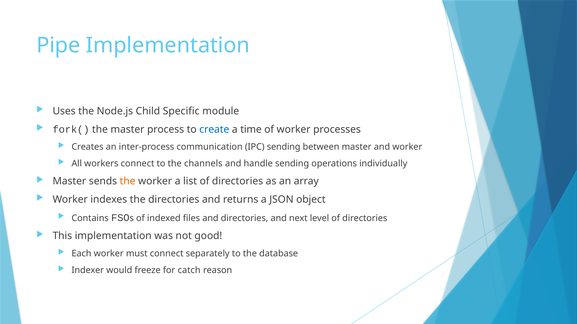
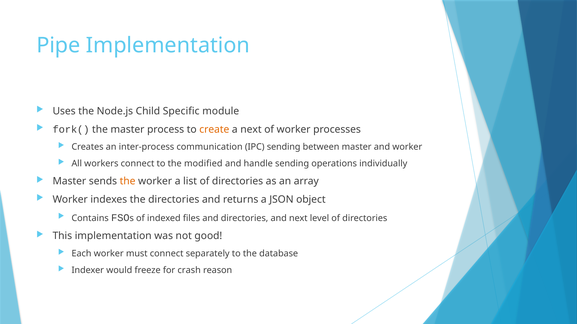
create colour: blue -> orange (214, 130)
a time: time -> next (251, 130)
channels: channels -> modified (203, 164)
catch: catch -> crash (189, 271)
